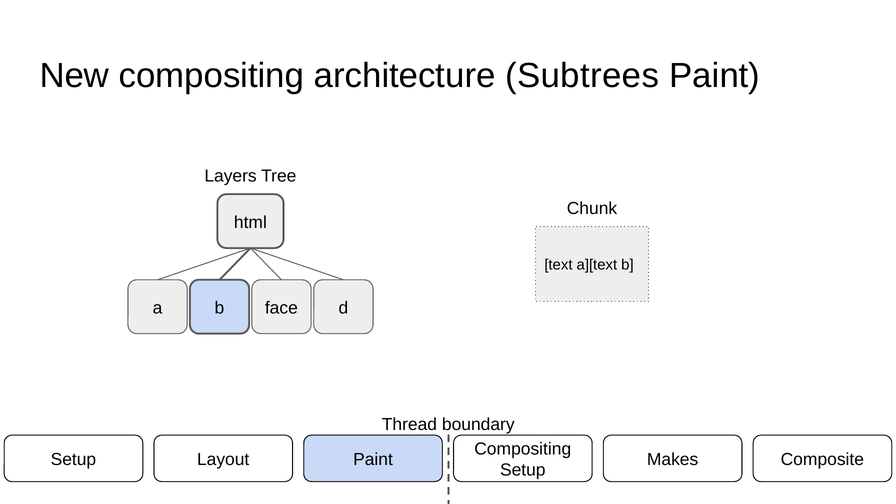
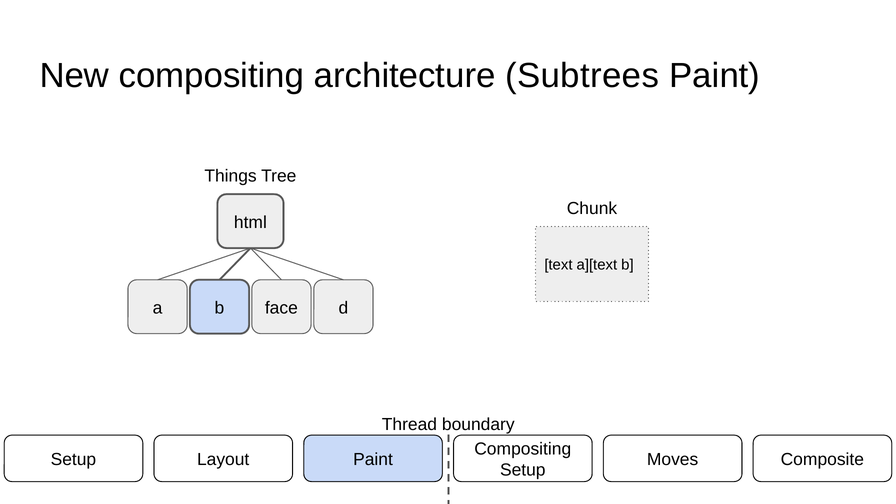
Layers: Layers -> Things (231, 176)
Makes: Makes -> Moves (673, 460)
